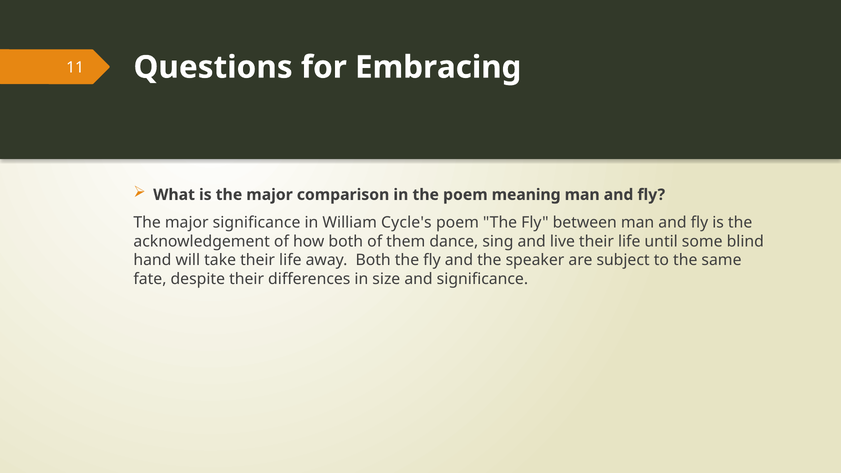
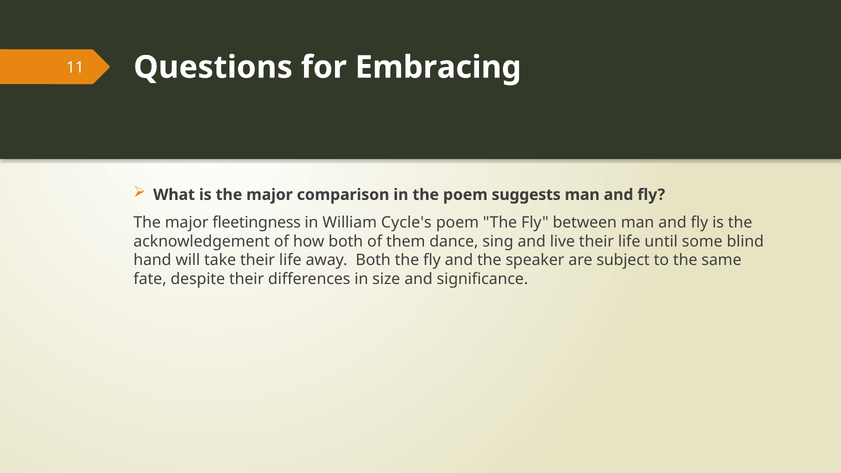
meaning: meaning -> suggests (526, 195)
major significance: significance -> fleetingness (257, 222)
